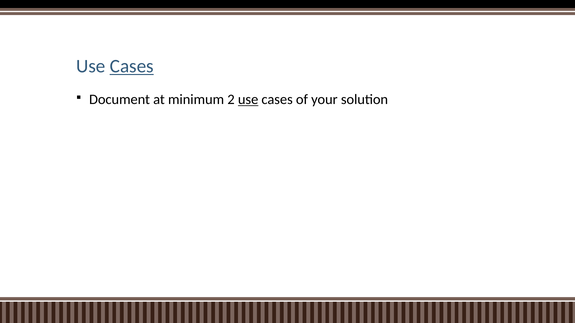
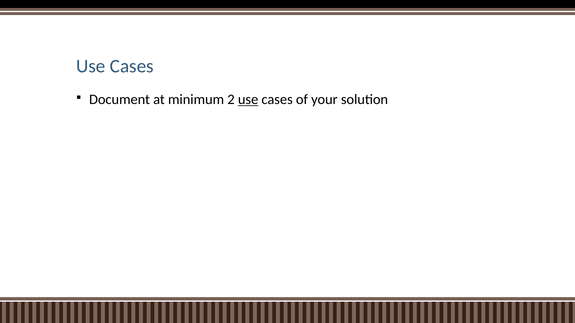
Cases underline: present -> none (132, 66)
